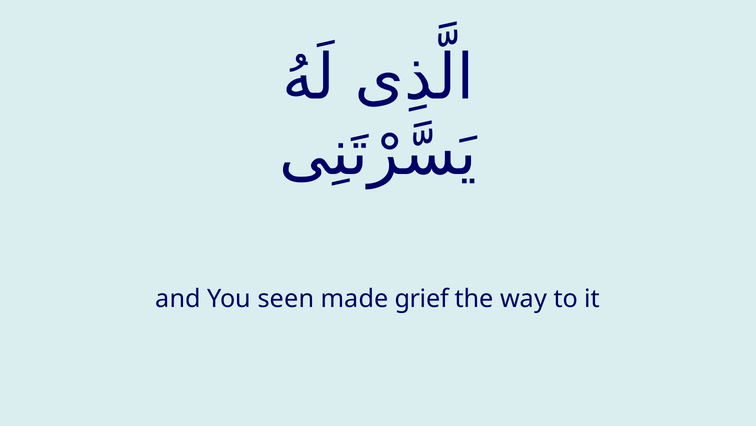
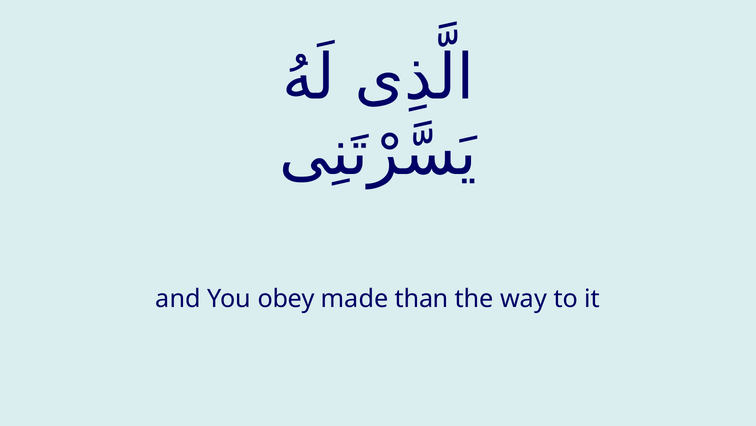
seen: seen -> obey (286, 298)
grief: grief -> than (422, 298)
